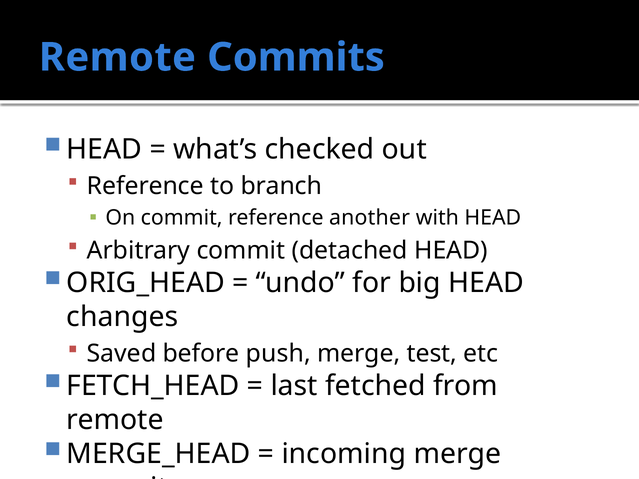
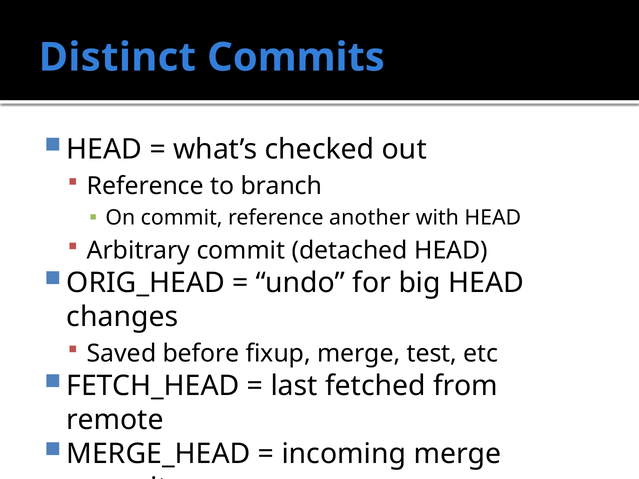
Remote: Remote -> Distinct (117, 57)
push: push -> fixup (278, 354)
